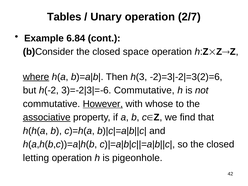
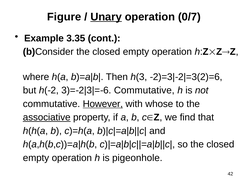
Tables: Tables -> Figure (64, 17)
Unary underline: none -> present (106, 17)
2/7: 2/7 -> 0/7 (189, 17)
6.84: 6.84 -> 3.35 (76, 38)
b)Consider the closed space: space -> empty (136, 52)
where underline: present -> none (36, 77)
letting: letting -> empty (36, 158)
